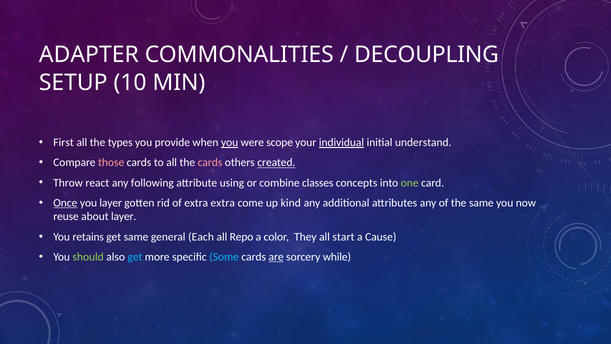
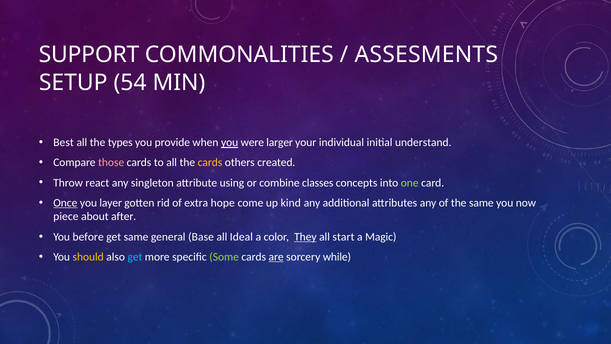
ADAPTER: ADAPTER -> SUPPORT (89, 55)
DECOUPLING: DECOUPLING -> ASSESMENTS (426, 55)
10: 10 -> 54 (130, 82)
First: First -> Best (64, 142)
scope: scope -> larger (280, 142)
individual underline: present -> none (342, 142)
cards colour: pink -> yellow (210, 163)
created underline: present -> none (276, 163)
following: following -> singleton (152, 183)
extra extra: extra -> hope (223, 203)
reuse: reuse -> piece (66, 217)
about layer: layer -> after (124, 217)
retains: retains -> before (88, 237)
Each: Each -> Base (201, 237)
Repo: Repo -> Ideal (241, 237)
They underline: none -> present (305, 237)
Cause: Cause -> Magic (381, 237)
should colour: light green -> yellow (88, 257)
Some colour: light blue -> light green (224, 257)
